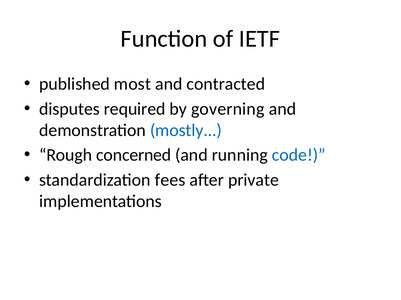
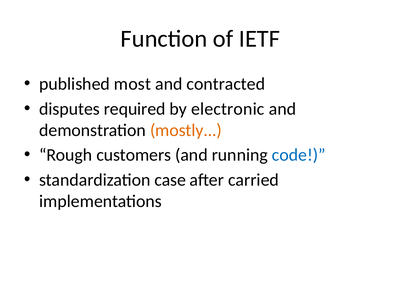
governing: governing -> electronic (228, 109)
mostly colour: blue -> orange (186, 130)
concerned: concerned -> customers (134, 155)
fees: fees -> case (170, 180)
private: private -> carried (253, 180)
